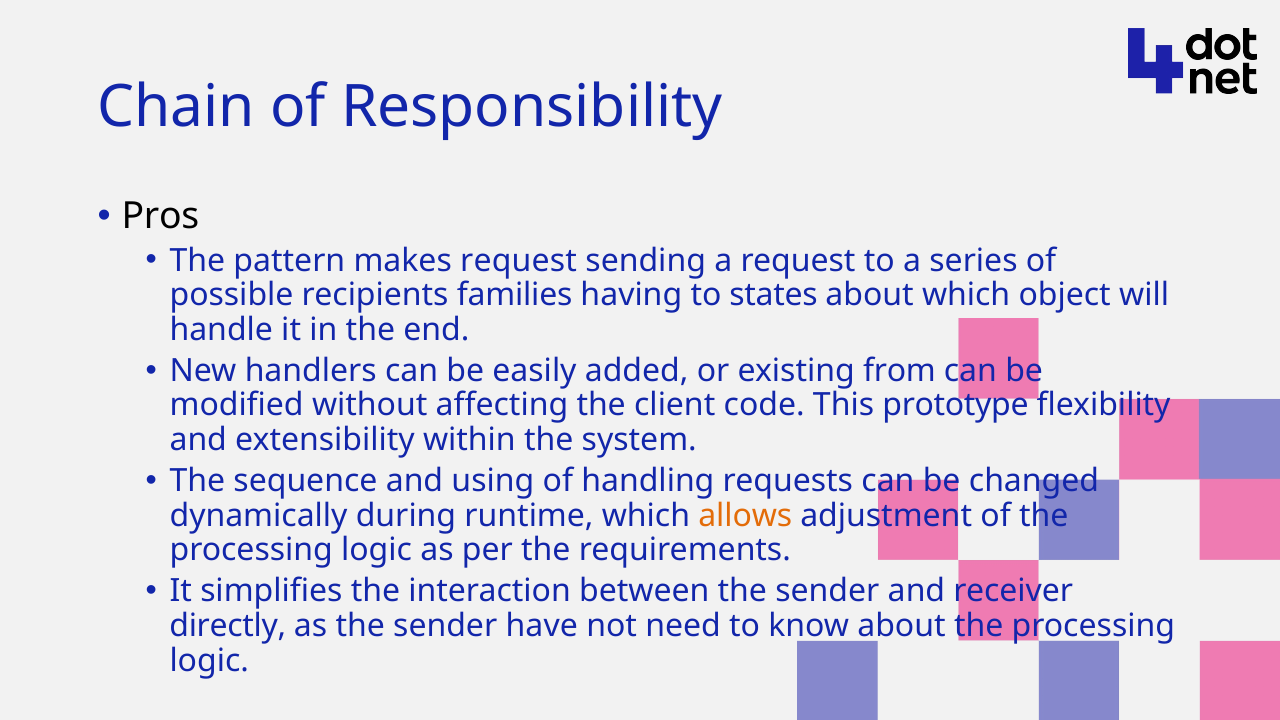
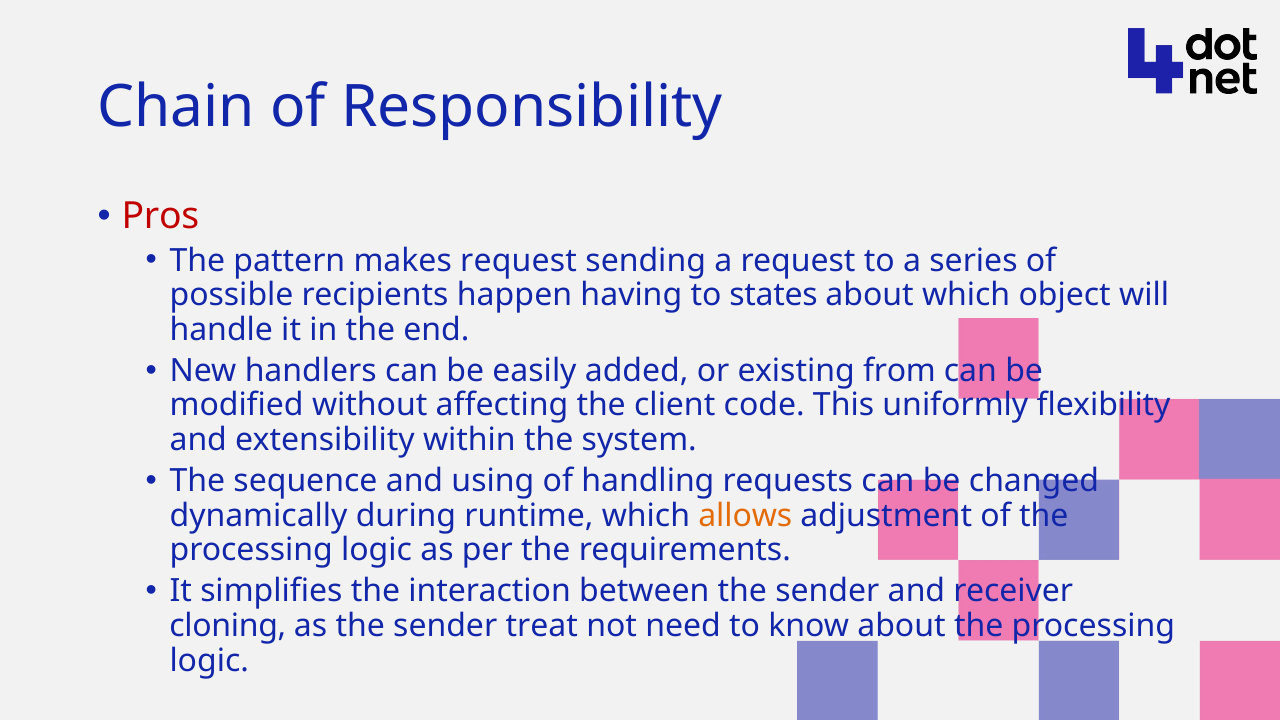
Pros colour: black -> red (160, 216)
families: families -> happen (515, 295)
prototype: prototype -> uniformly (955, 405)
directly: directly -> cloning (228, 626)
have: have -> treat (542, 626)
